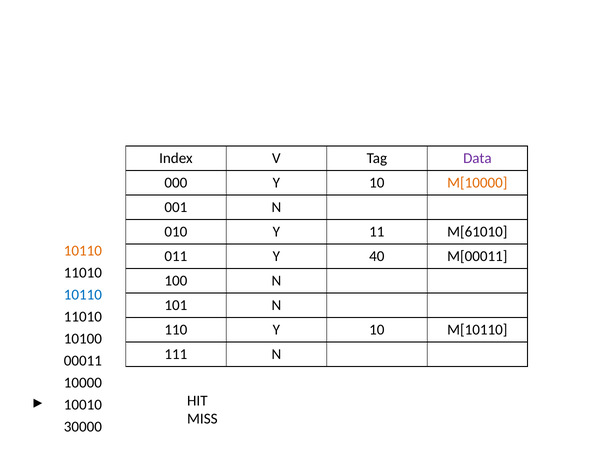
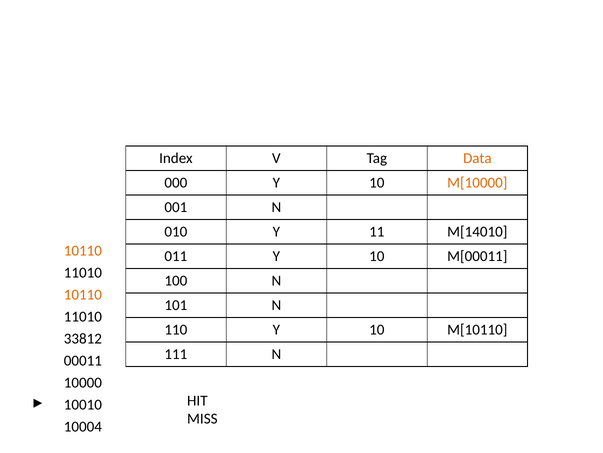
Data colour: purple -> orange (477, 158)
M[61010: M[61010 -> M[14010 (477, 231)
011 Y 40: 40 -> 10 (377, 256)
10110 colour: blue -> orange (83, 294)
10100: 10100 -> 33812 (83, 338)
30000: 30000 -> 10004 (83, 426)
